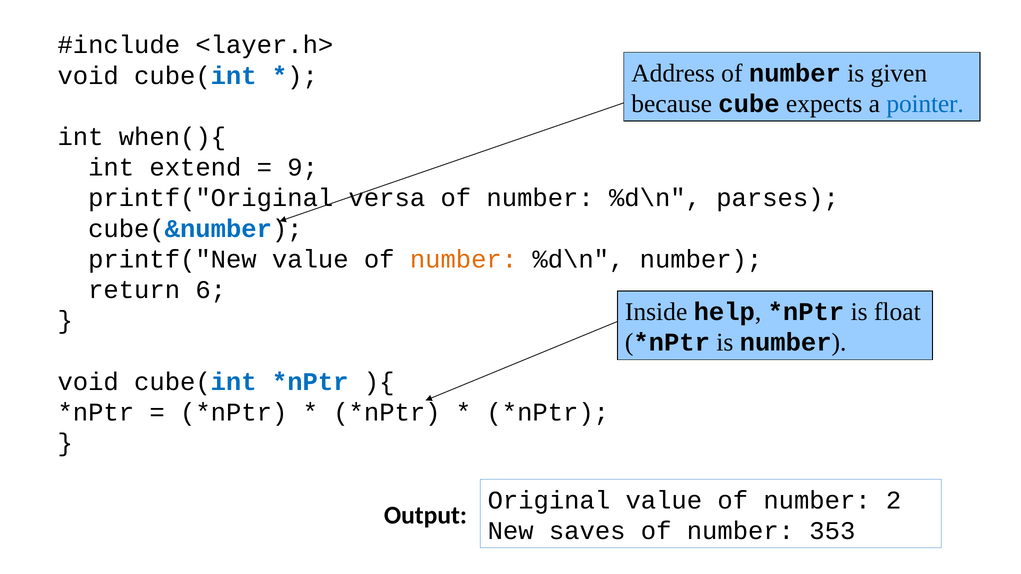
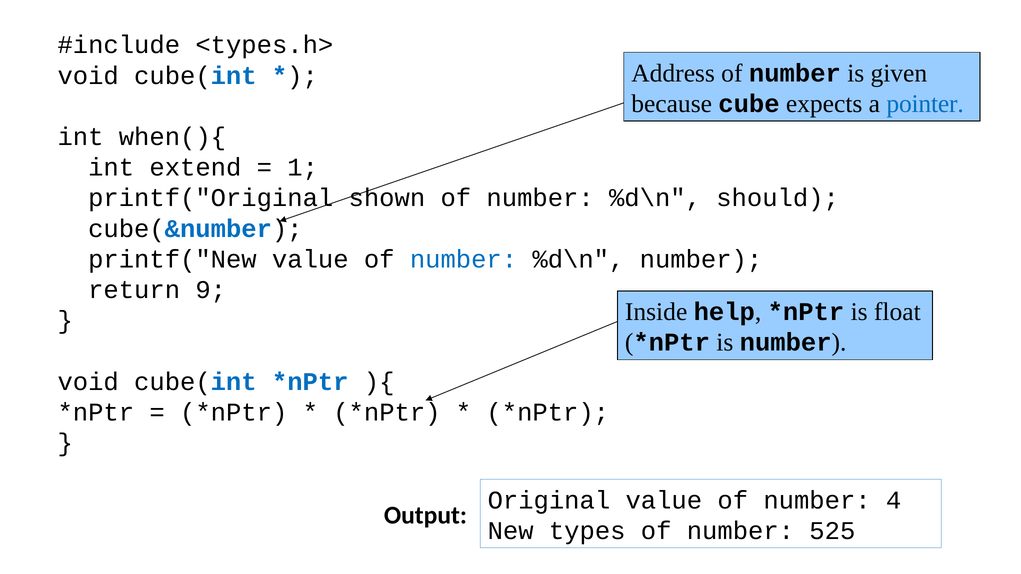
<layer.h>: <layer.h> -> <types.h> (264, 45)
9: 9 -> 1 (303, 168)
versa: versa -> shown (387, 198)
parses: parses -> should (778, 198)
number colour: orange -> blue (464, 259)
6: 6 -> 9 (211, 290)
2: 2 -> 4 (894, 500)
saves: saves -> types (587, 531)
353: 353 -> 525 (832, 531)
